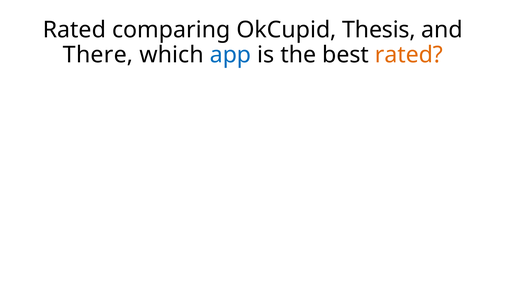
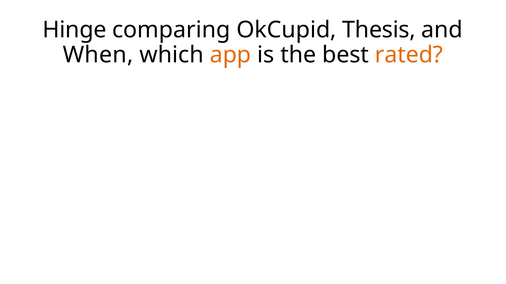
Rated: Rated -> Hinge (75, 30)
There: There -> When (98, 55)
app colour: blue -> orange (230, 55)
